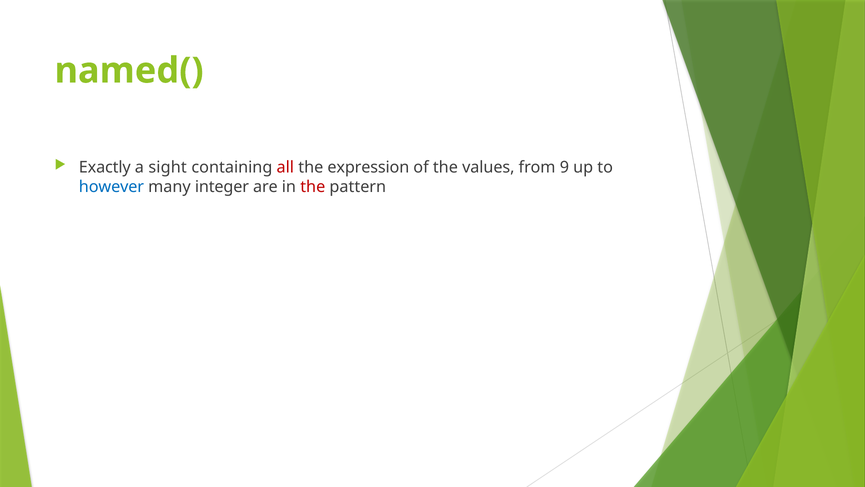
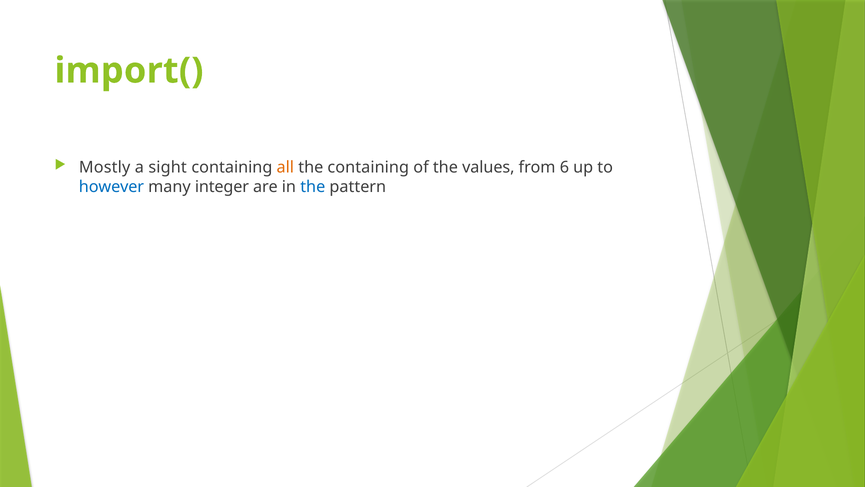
named(: named( -> import( (129, 71)
Exactly: Exactly -> Mostly (105, 167)
all colour: red -> orange (285, 167)
the expression: expression -> containing (368, 167)
9: 9 -> 6 (564, 167)
the colour: red -> blue (313, 187)
